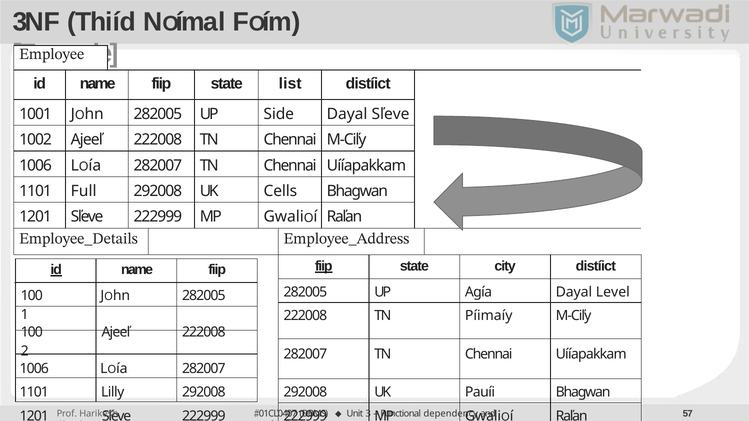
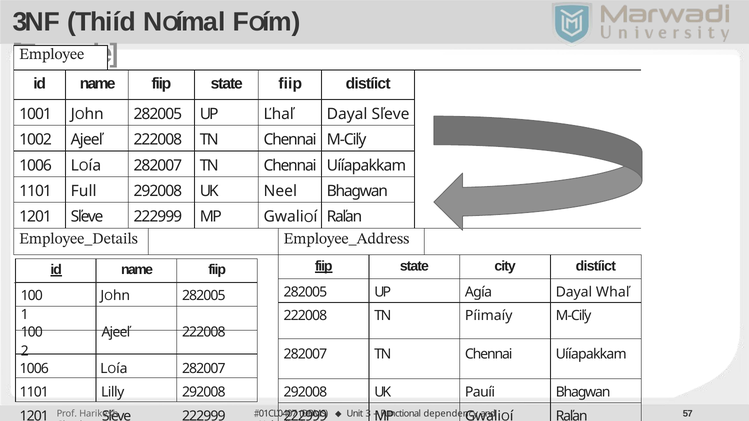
state list: list -> fiip (290, 84)
Side: Side -> Ľhaľ (279, 114)
Cells: Cells -> Neel (280, 191)
Level: Level -> Whaľ (613, 292)
